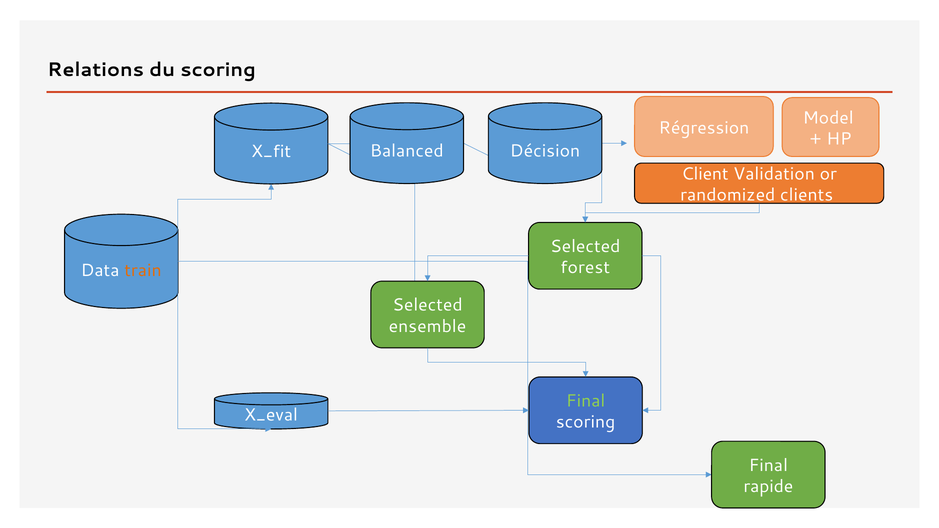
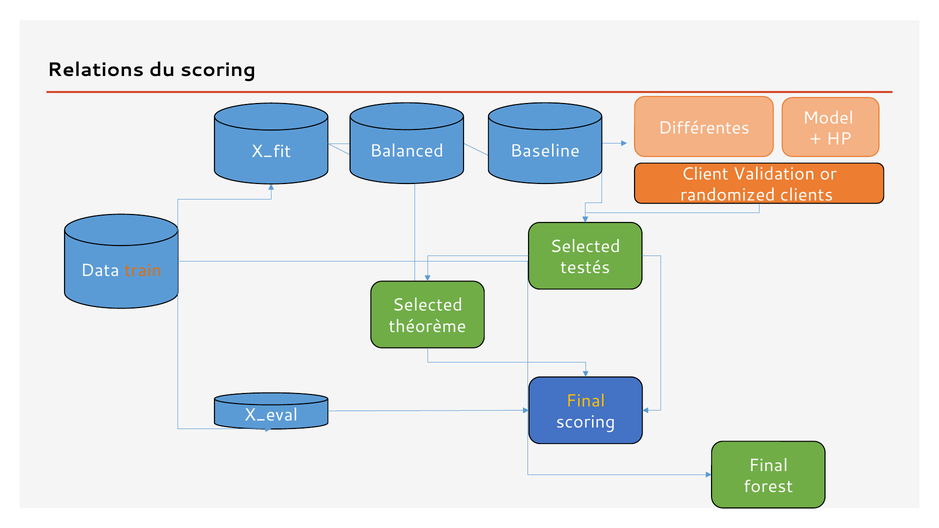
Régression: Régression -> Différentes (704, 128)
Décision: Décision -> Baseline (545, 151)
forest: forest -> testés (585, 268)
ensemble: ensemble -> théorème (427, 326)
Final colour: light green -> yellow (586, 401)
rapide: rapide -> forest (768, 487)
